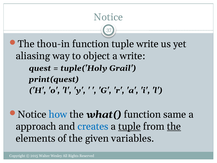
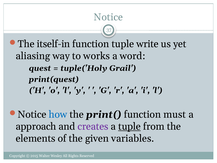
thou-in: thou-in -> itself-in (53, 44)
object: object -> works (97, 56)
a write: write -> word (133, 56)
what(: what( -> print( (104, 114)
same: same -> must (175, 114)
creates colour: blue -> purple (93, 126)
the underline: present -> none (174, 126)
